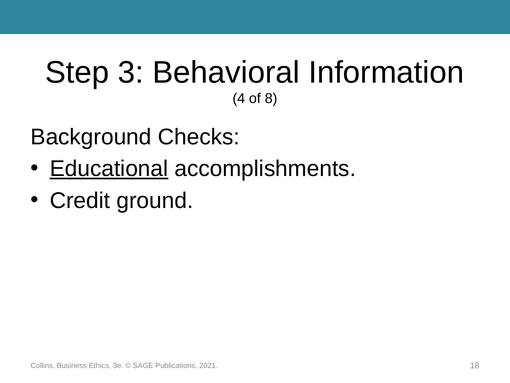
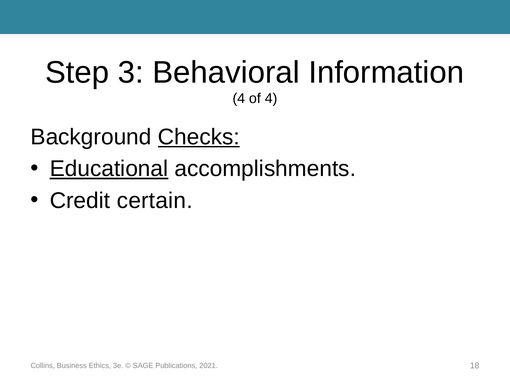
of 8: 8 -> 4 (271, 98)
Checks underline: none -> present (199, 137)
ground: ground -> certain (155, 200)
